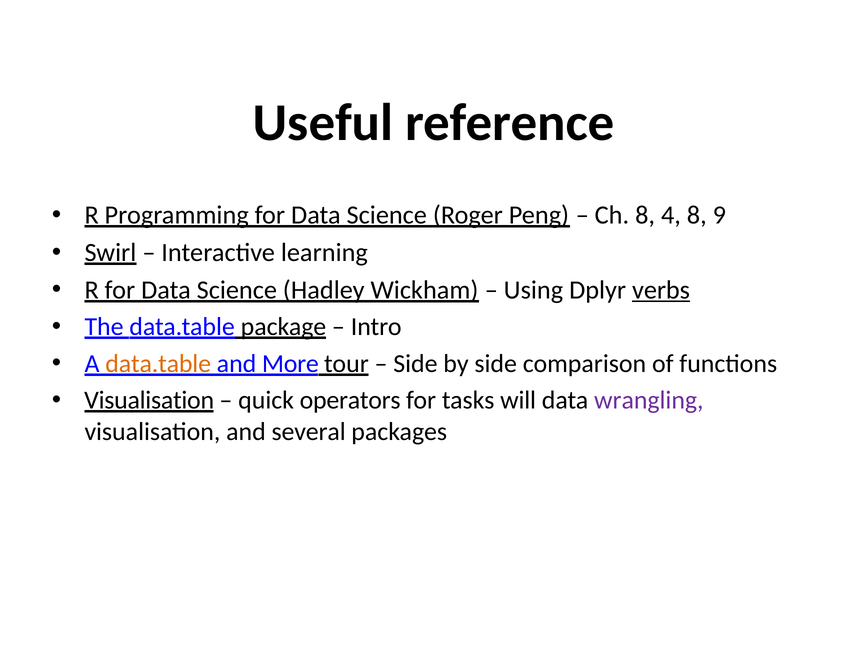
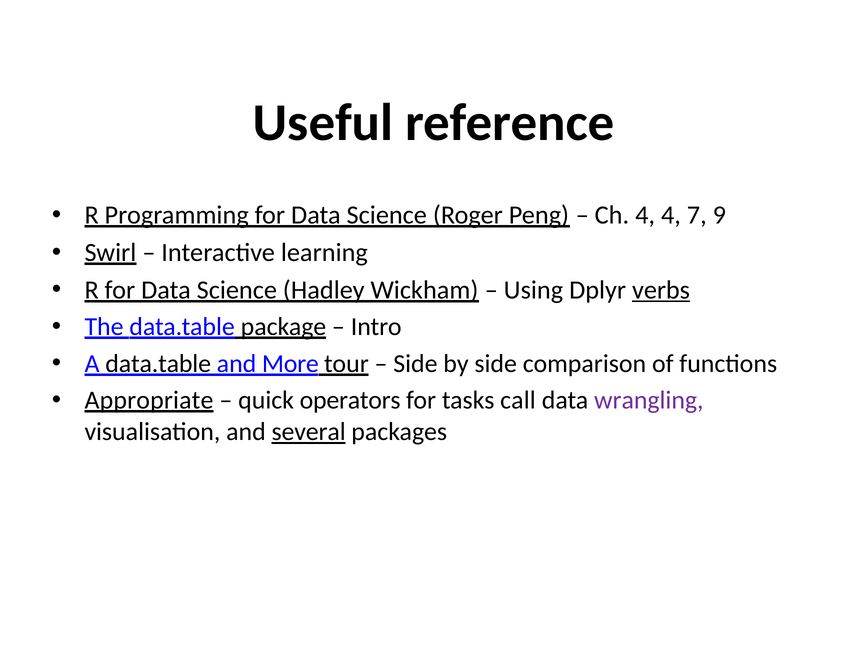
Ch 8: 8 -> 4 (645, 215)
4 8: 8 -> 7 (697, 215)
data.table colour: orange -> black (158, 364)
Visualisation: Visualisation -> Appropriate (149, 400)
will: will -> call (518, 400)
several underline: none -> present (309, 432)
